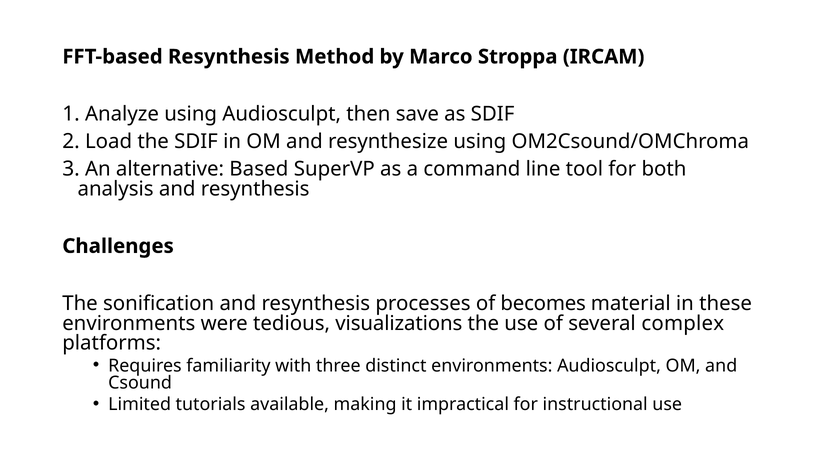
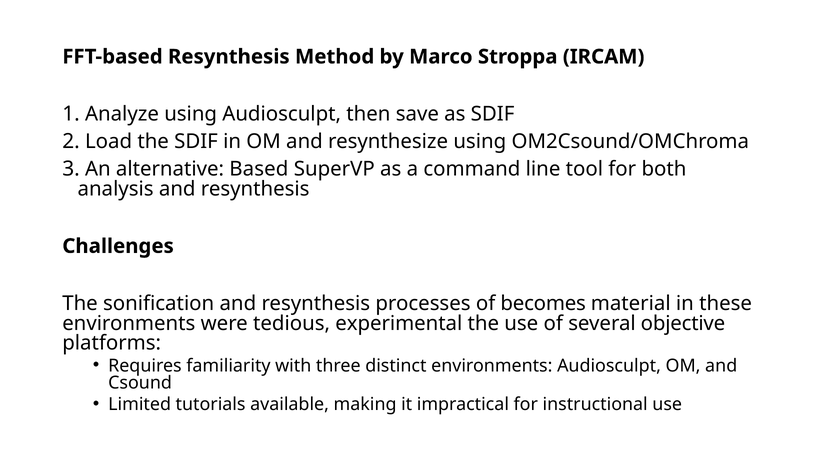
visualizations: visualizations -> experimental (399, 323)
complex: complex -> objective (683, 323)
